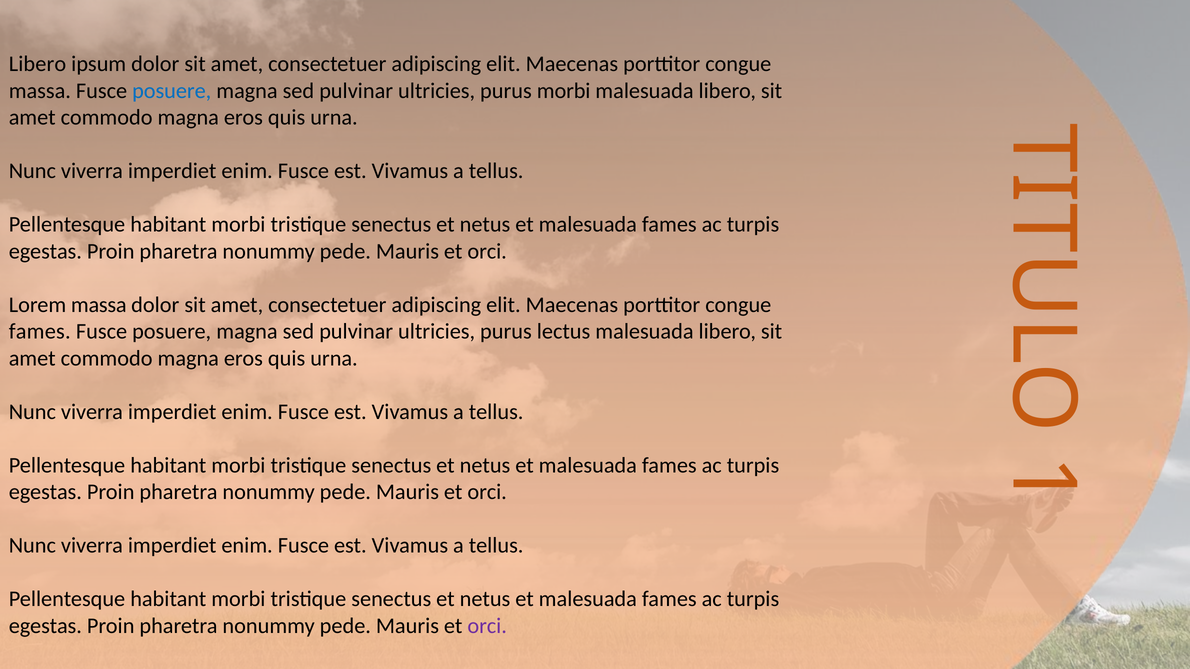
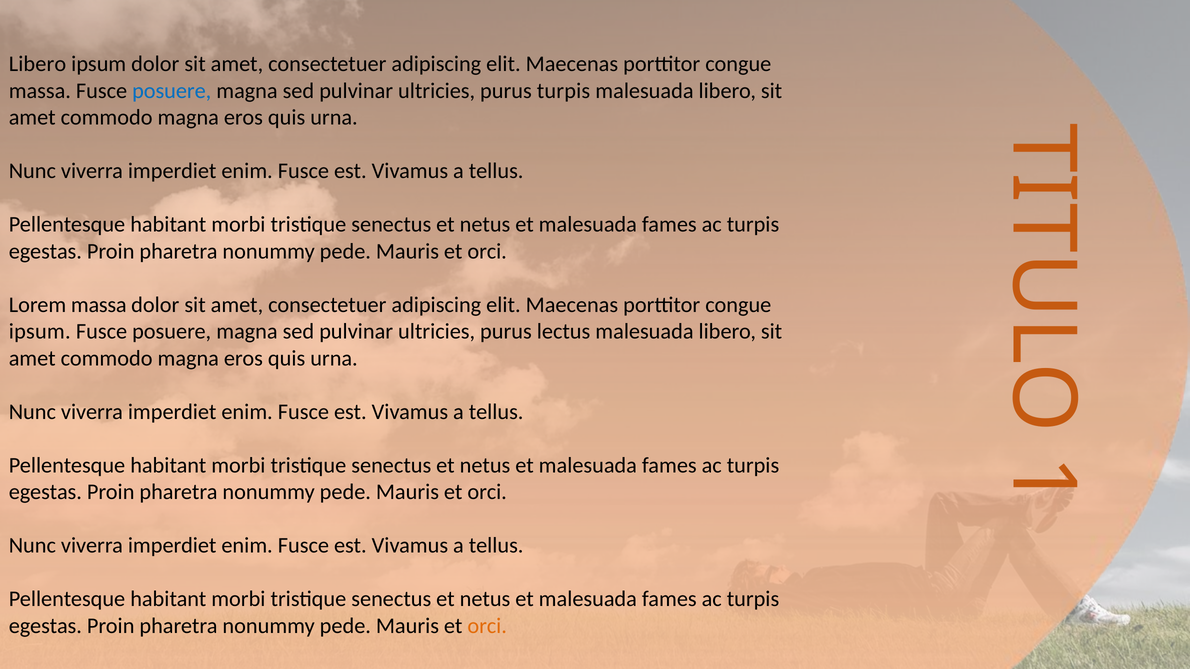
purus morbi: morbi -> turpis (564, 91)
fames: fames -> ipsum (40, 332)
orci colour: purple -> orange (487, 626)
